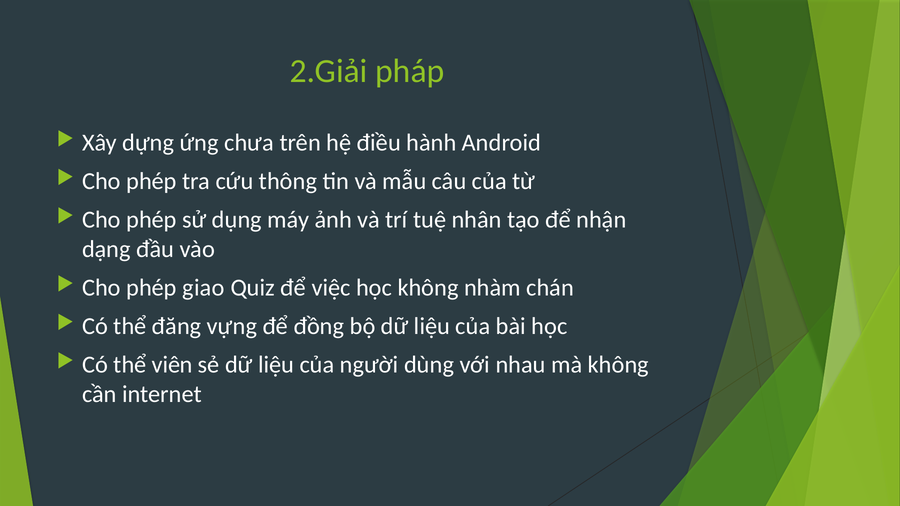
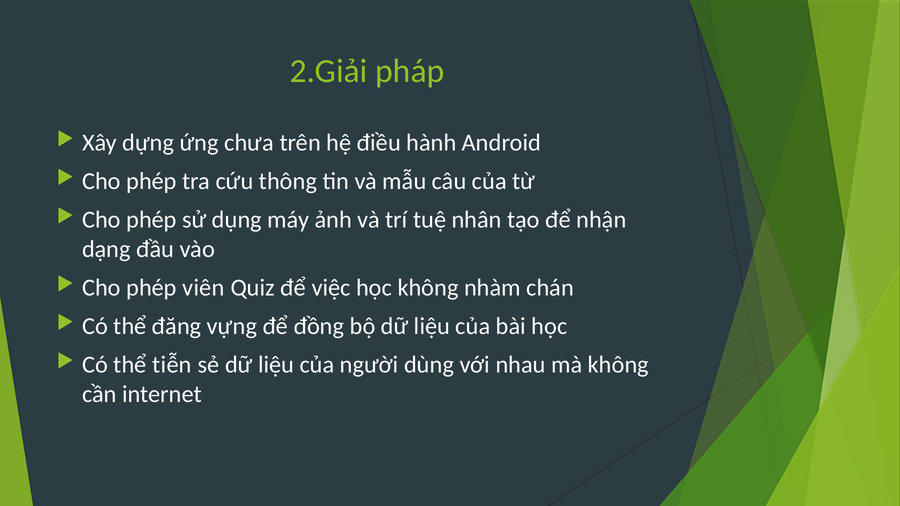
giao: giao -> viên (204, 288)
viên: viên -> tiễn (172, 365)
